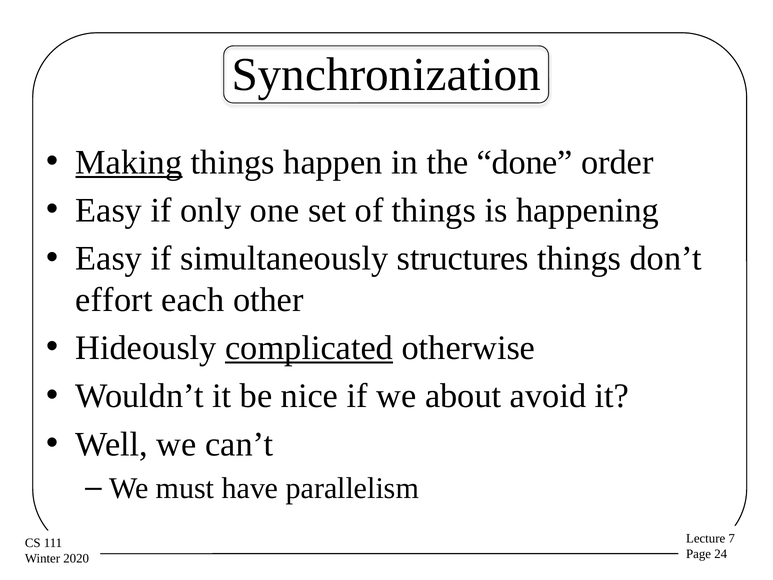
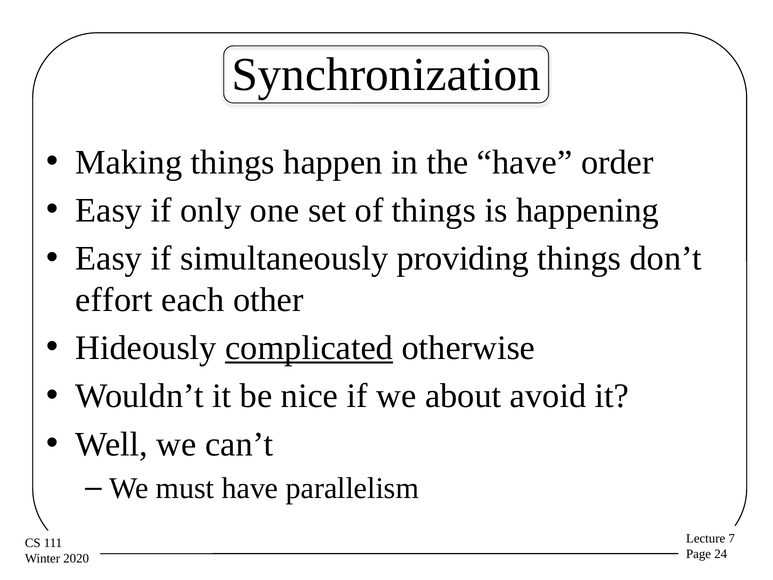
Making underline: present -> none (129, 162)
the done: done -> have (525, 162)
structures: structures -> providing (463, 258)
